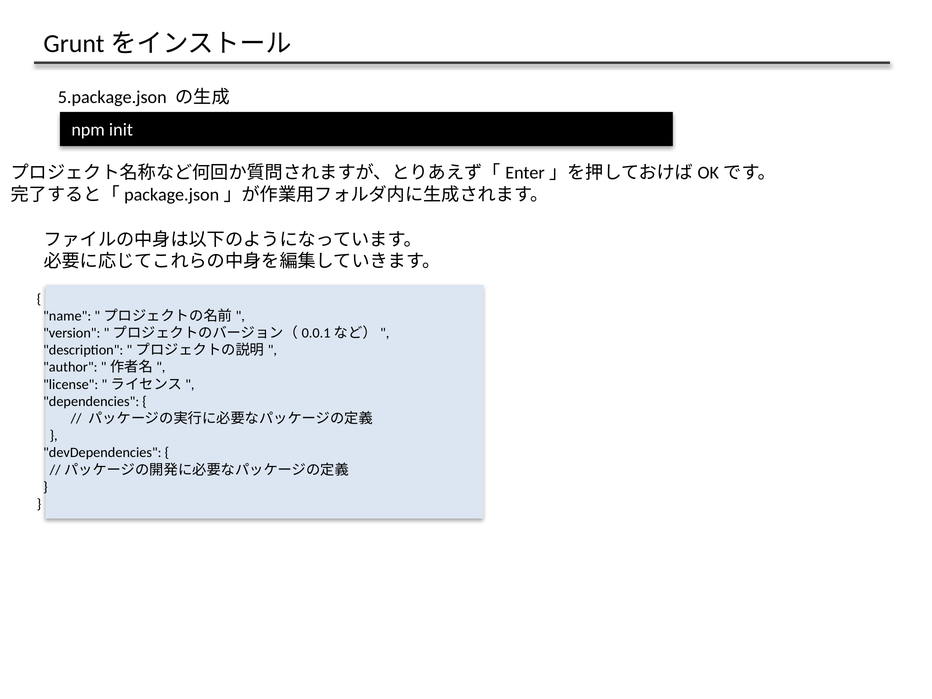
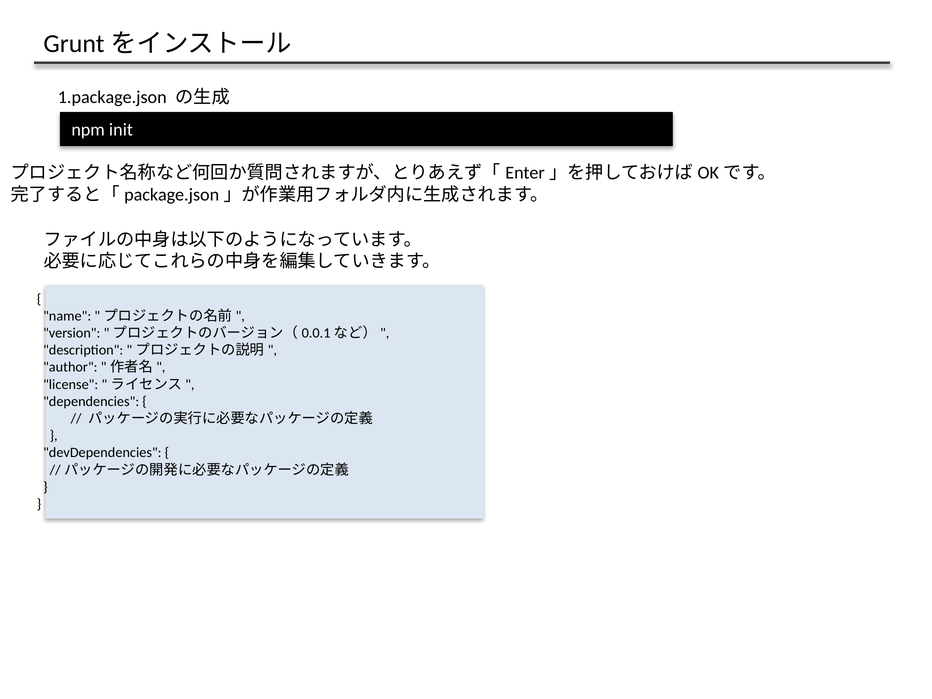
5.package.json: 5.package.json -> 1.package.json (112, 97)
